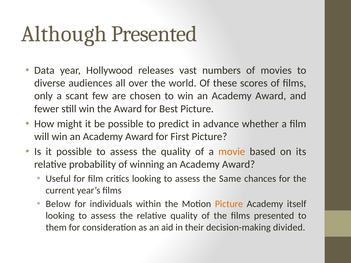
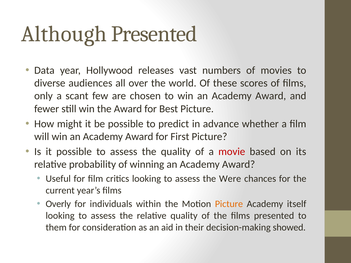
movie colour: orange -> red (232, 152)
Same: Same -> Were (230, 179)
Below: Below -> Overly (58, 204)
divided: divided -> showed (289, 228)
